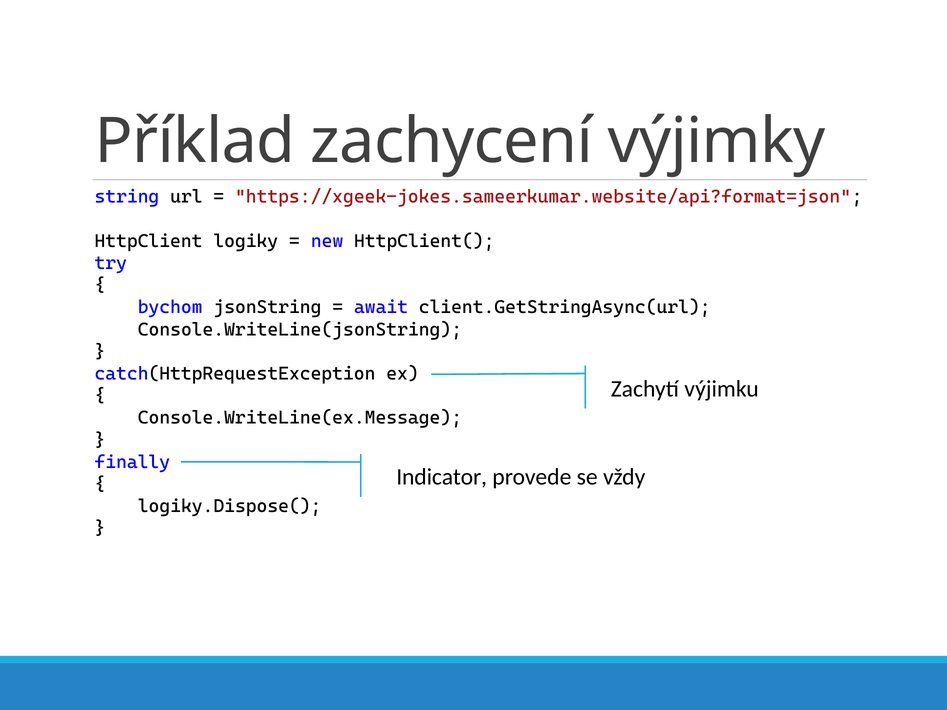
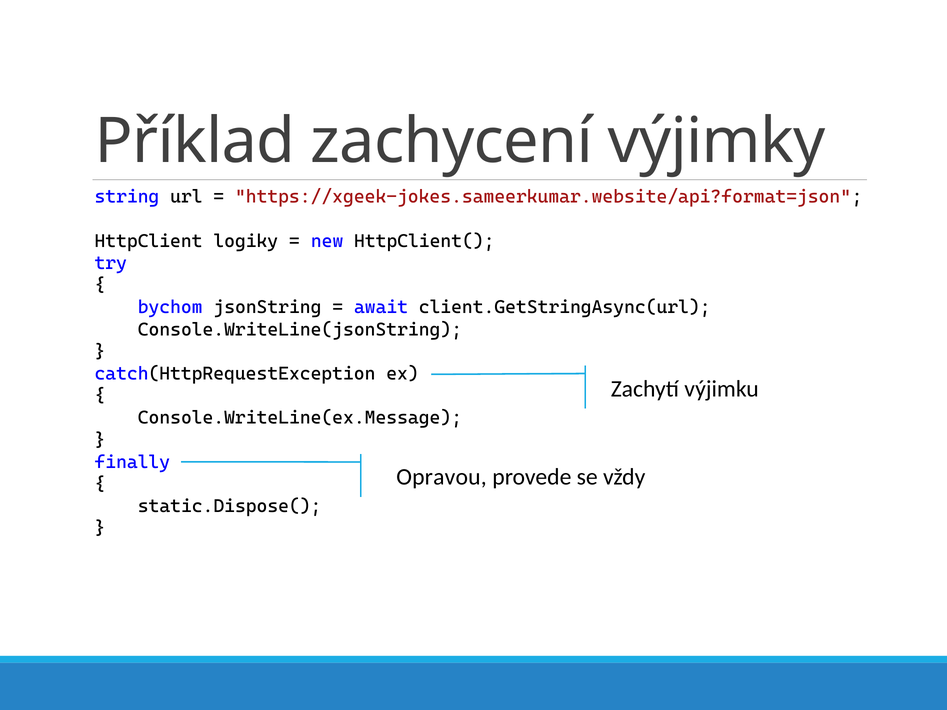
Indicator: Indicator -> Opravou (441, 477)
logiky.Dispose(: logiky.Dispose( -> static.Dispose( (230, 506)
